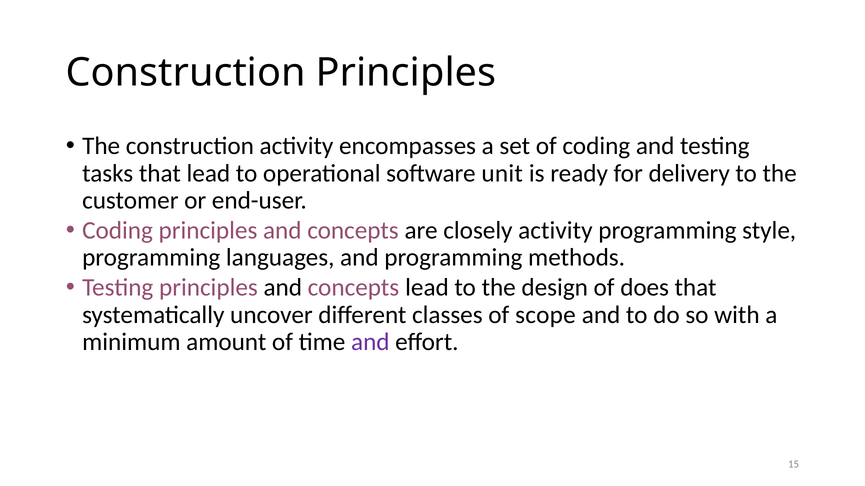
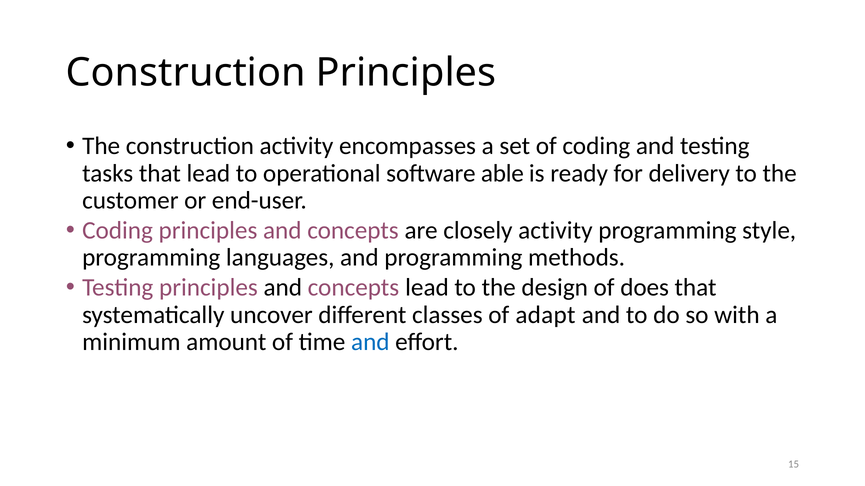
unit: unit -> able (502, 173)
scope: scope -> adapt (545, 315)
and colour: purple -> blue (370, 342)
